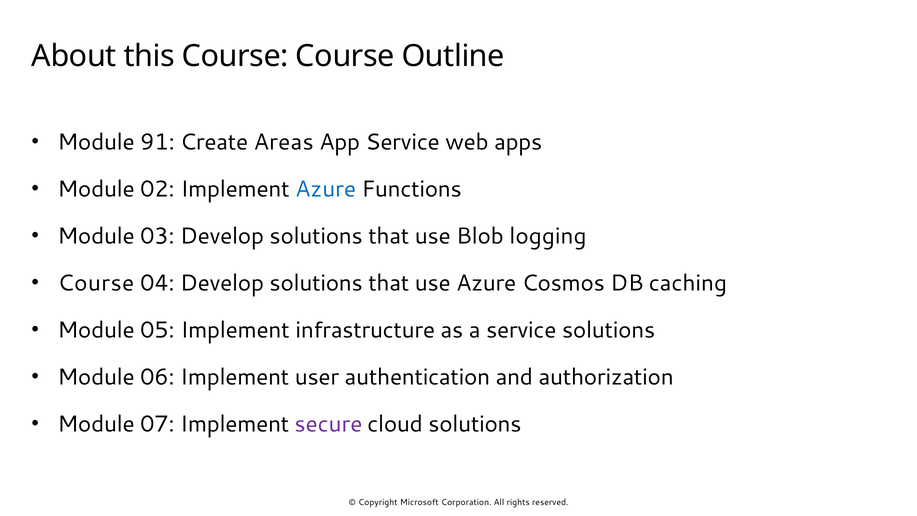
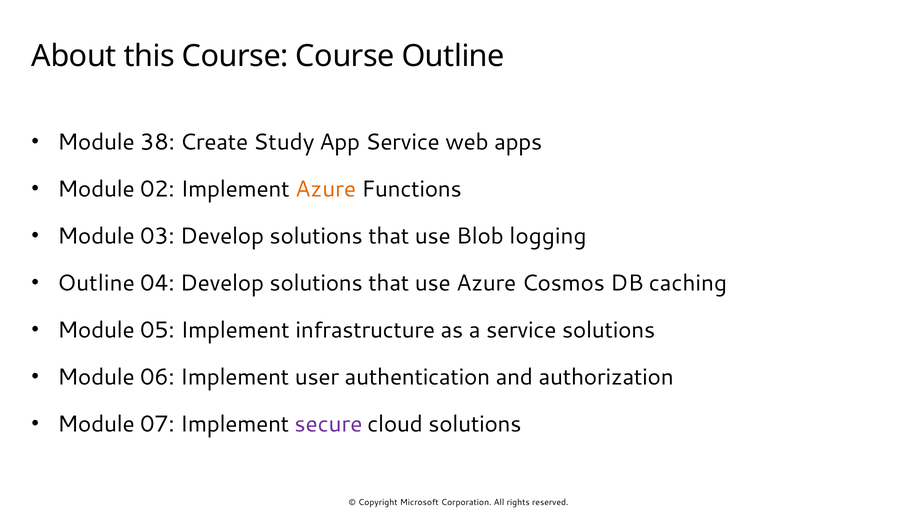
91: 91 -> 38 (157, 142)
Areas: Areas -> Study (284, 142)
Azure colour: blue -> orange (326, 189)
Course: Course -> Outline (96, 283)
